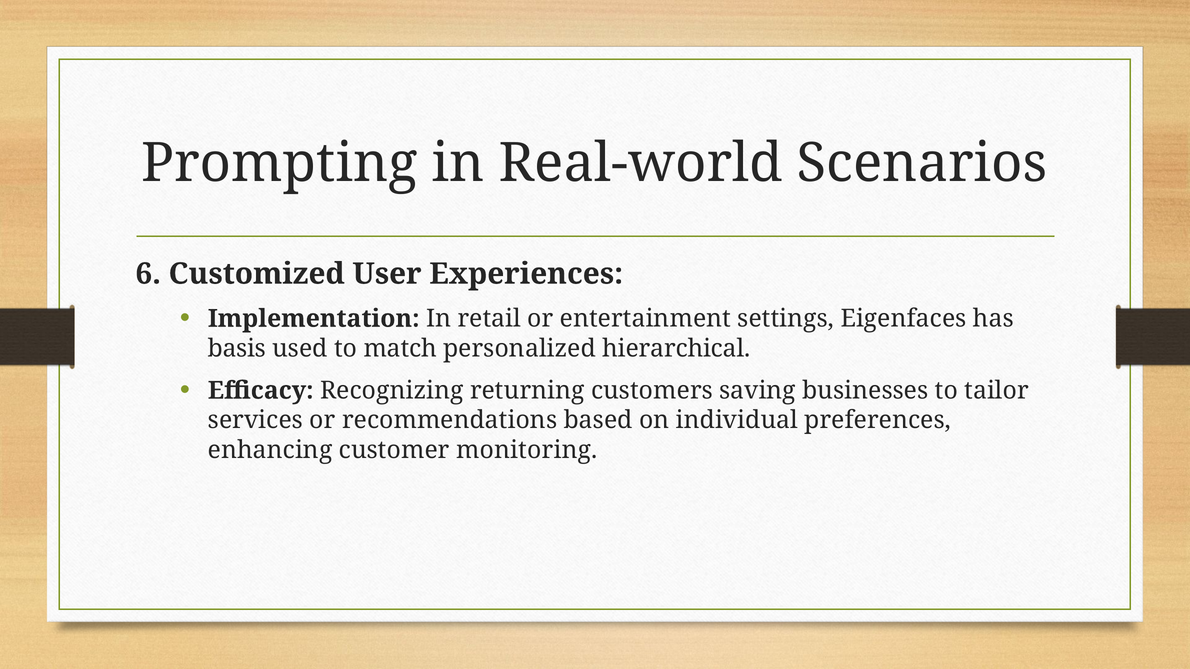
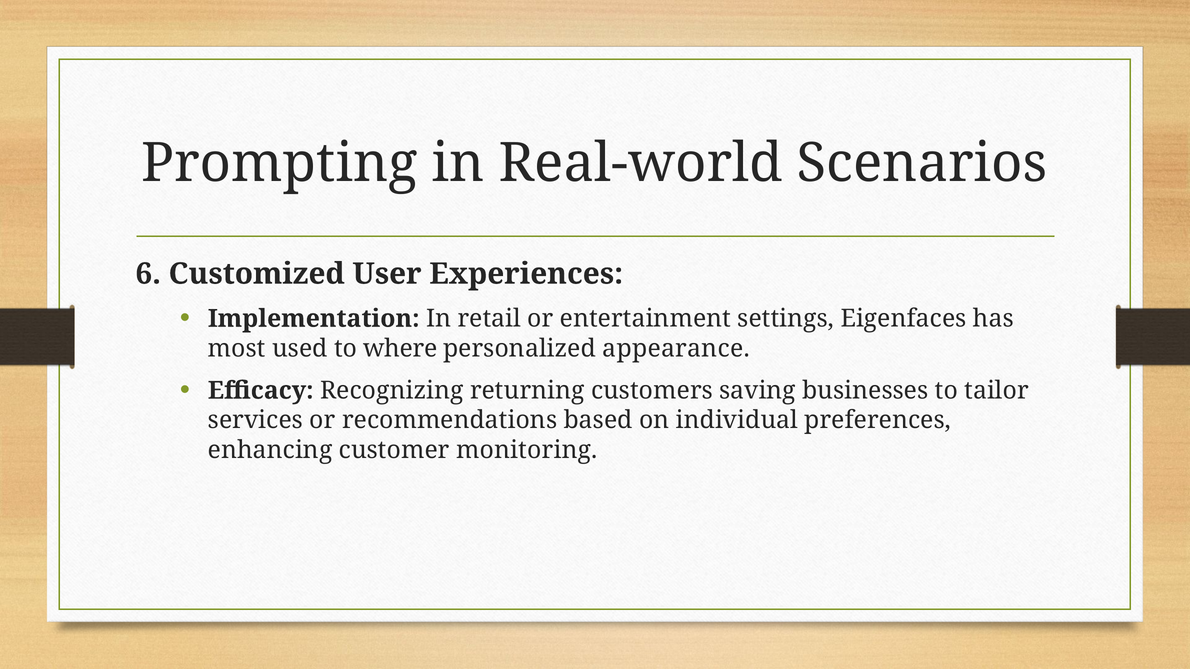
basis: basis -> most (237, 349)
match: match -> where (400, 349)
hierarchical: hierarchical -> appearance (676, 349)
